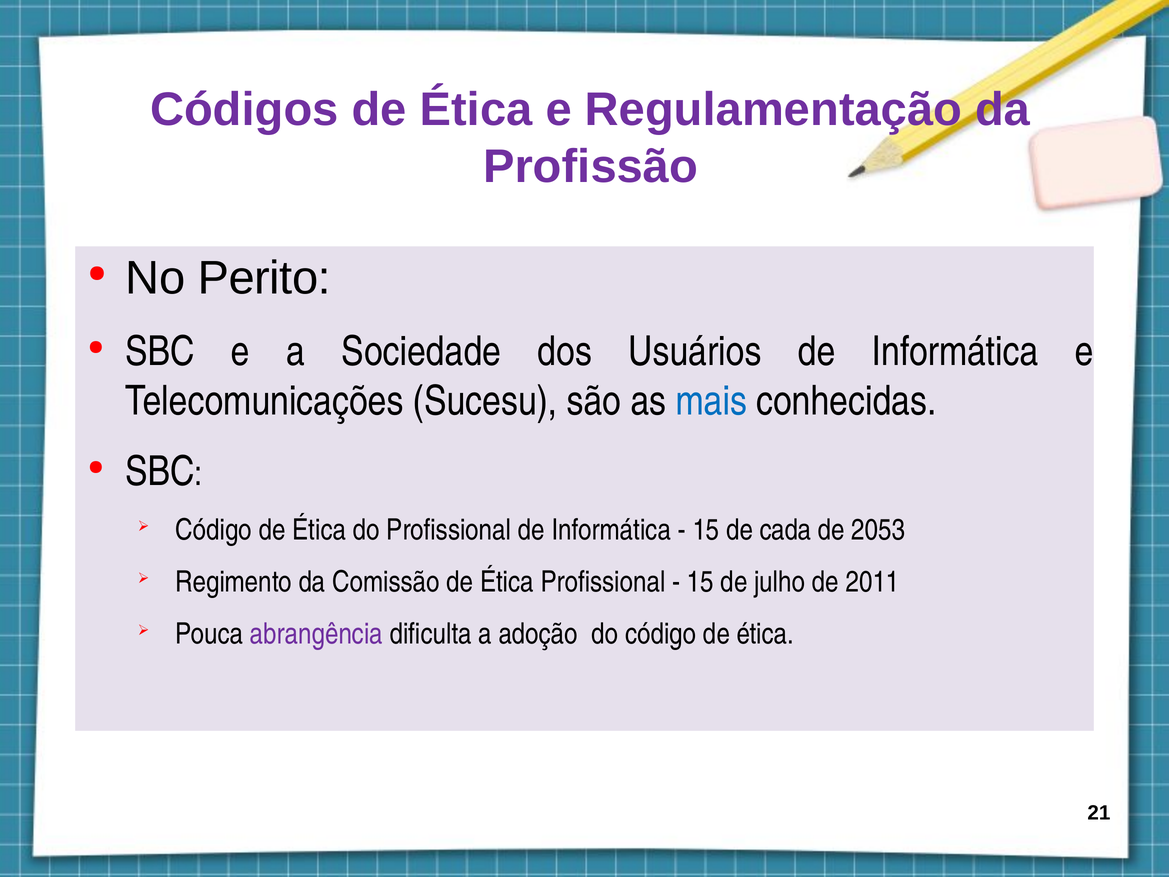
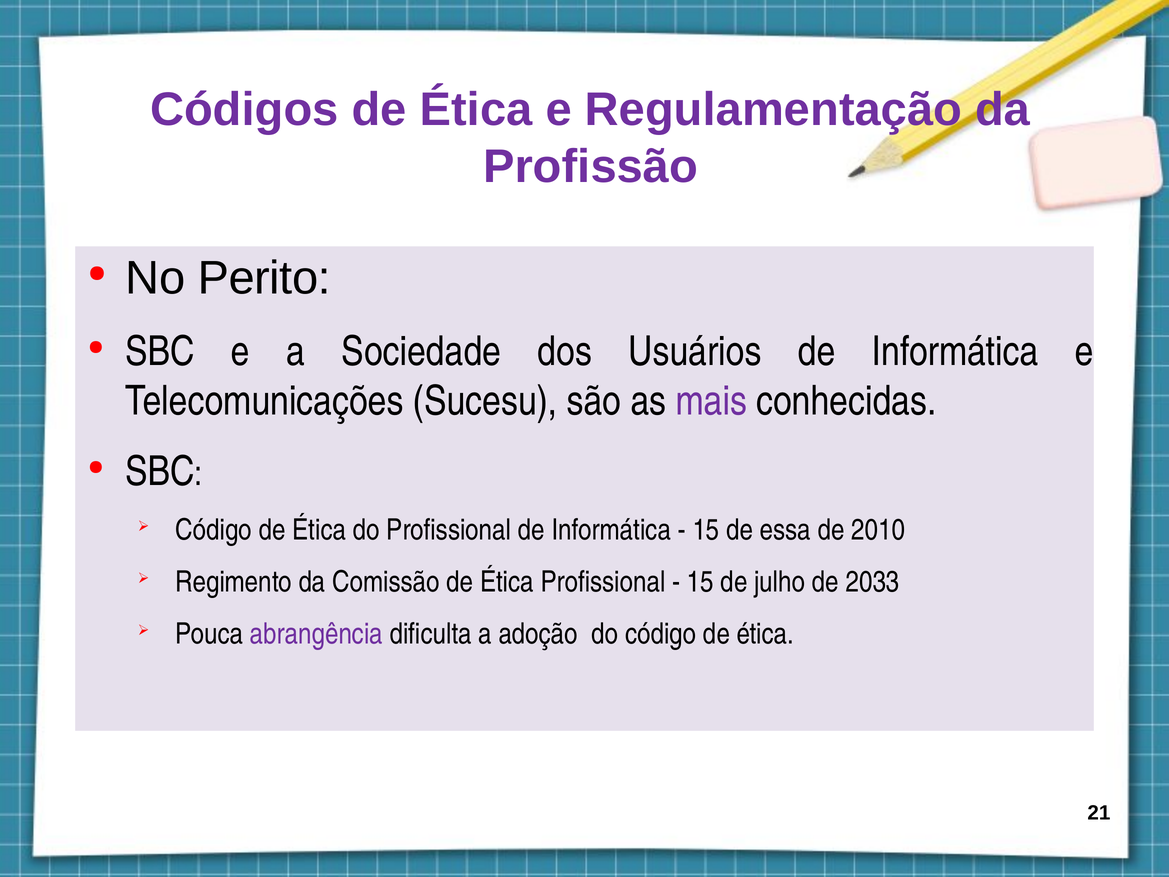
mais colour: blue -> purple (711, 401)
cada: cada -> essa (785, 530)
2053: 2053 -> 2010 (878, 530)
2011: 2011 -> 2033 (873, 582)
